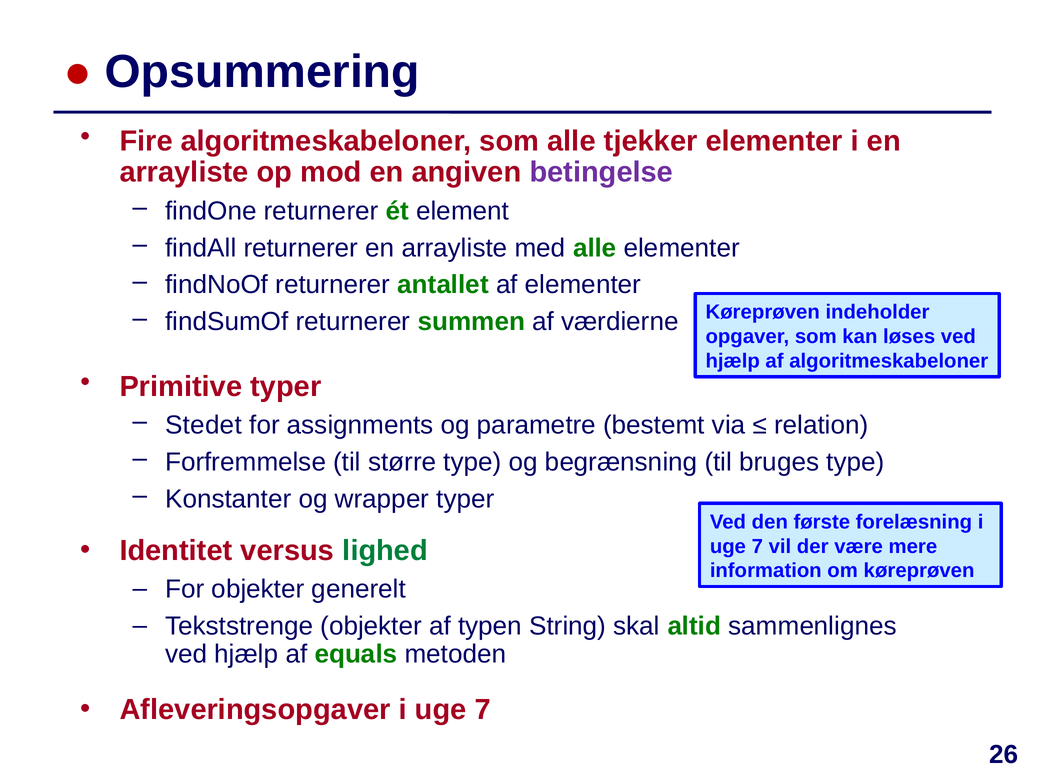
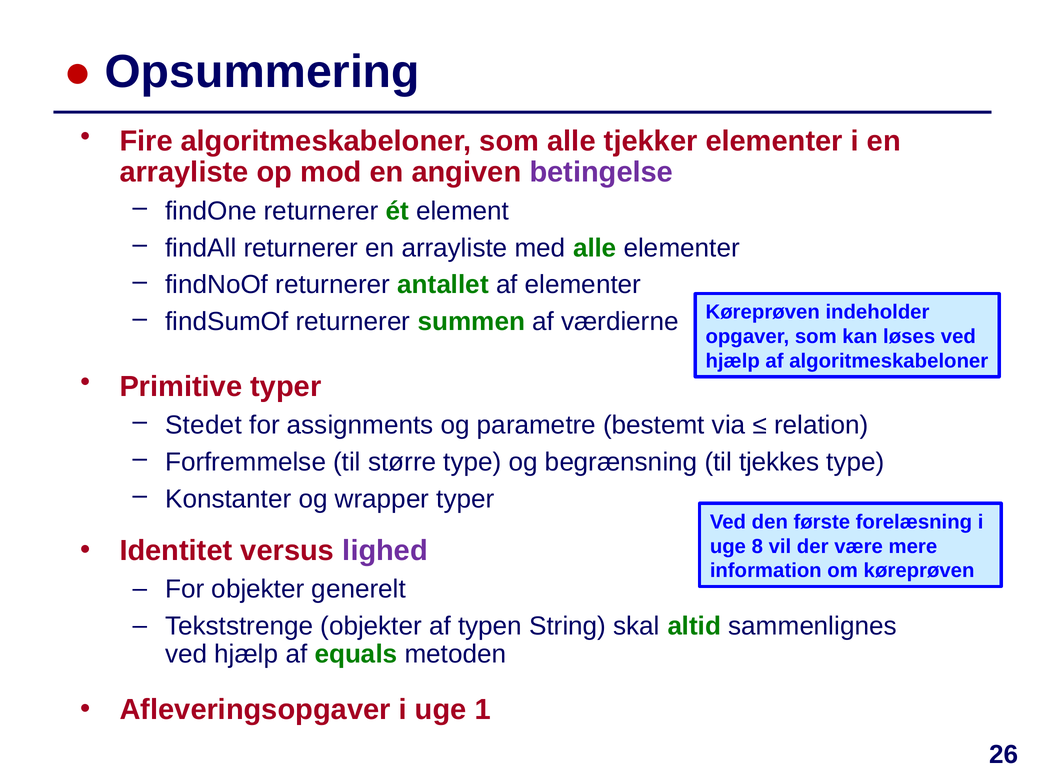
bruges: bruges -> tjekkes (779, 462)
lighed colour: green -> purple (385, 550)
7: 7 -> 8 (757, 546)
Afleveringsopgaver i uge 7: 7 -> 1 (483, 709)
